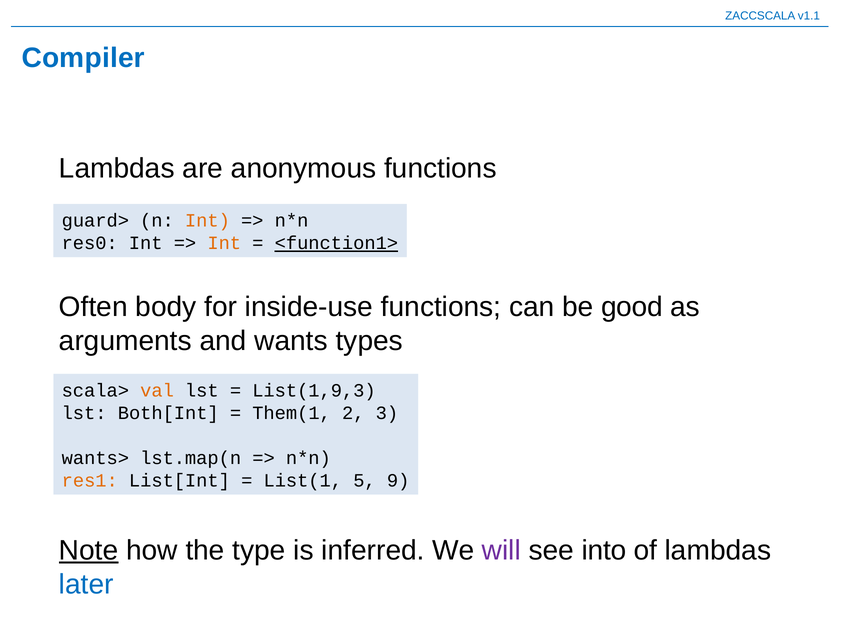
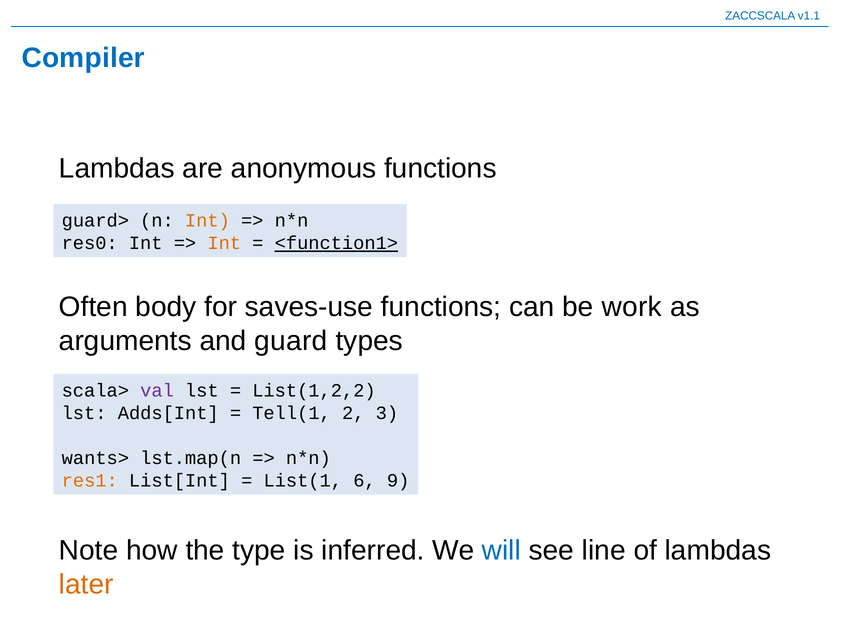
inside-use: inside-use -> saves-use (309, 307)
good: good -> work (632, 307)
wants: wants -> guard (291, 341)
val colour: orange -> purple (157, 390)
List(1,9,3: List(1,9,3 -> List(1,2,2 (314, 390)
Both[Int: Both[Int -> Adds[Int (168, 413)
Them(1: Them(1 -> Tell(1 (292, 413)
5: 5 -> 6 (365, 480)
Note underline: present -> none (89, 550)
will colour: purple -> blue (501, 550)
into: into -> line (604, 550)
later colour: blue -> orange (86, 584)
